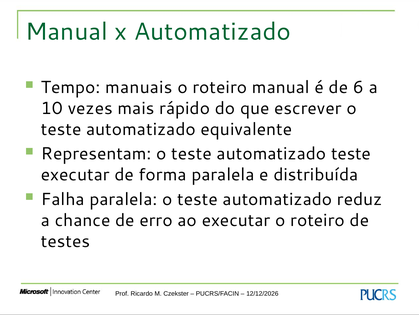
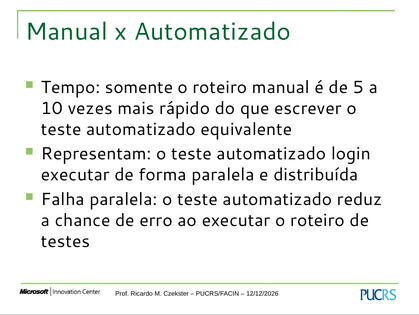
manuais: manuais -> somente (139, 87)
6: 6 -> 5 (358, 87)
automatizado teste: teste -> login (351, 153)
